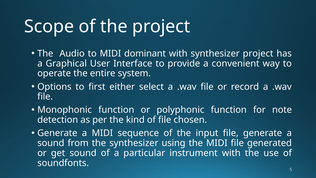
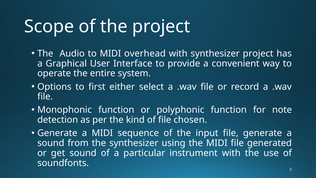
dominant: dominant -> overhead (145, 53)
